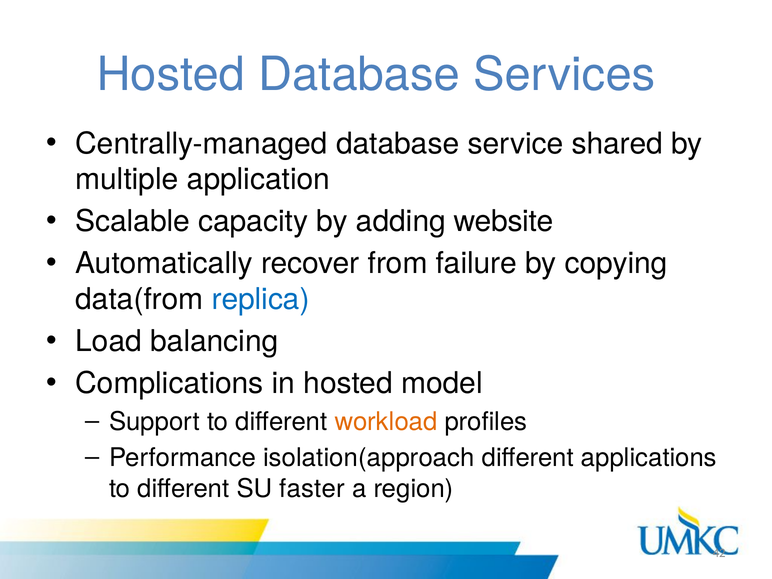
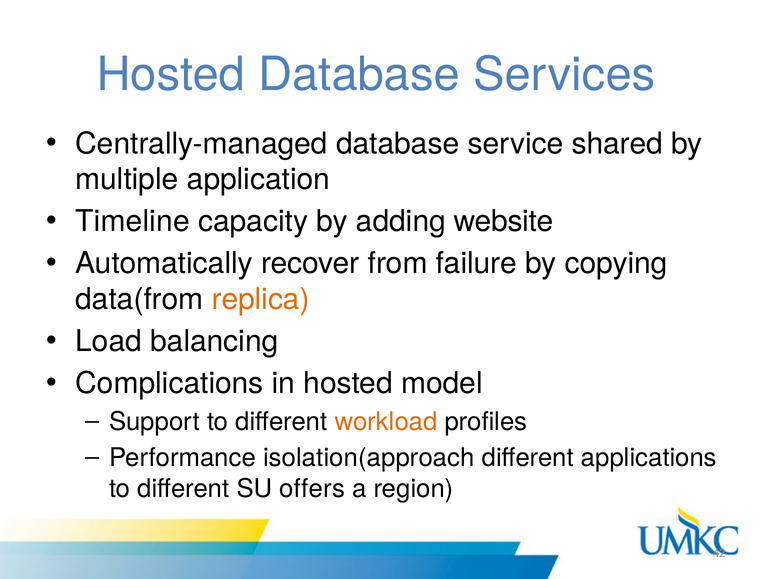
Scalable: Scalable -> Timeline (133, 222)
replica colour: blue -> orange (261, 299)
faster: faster -> offers (312, 489)
